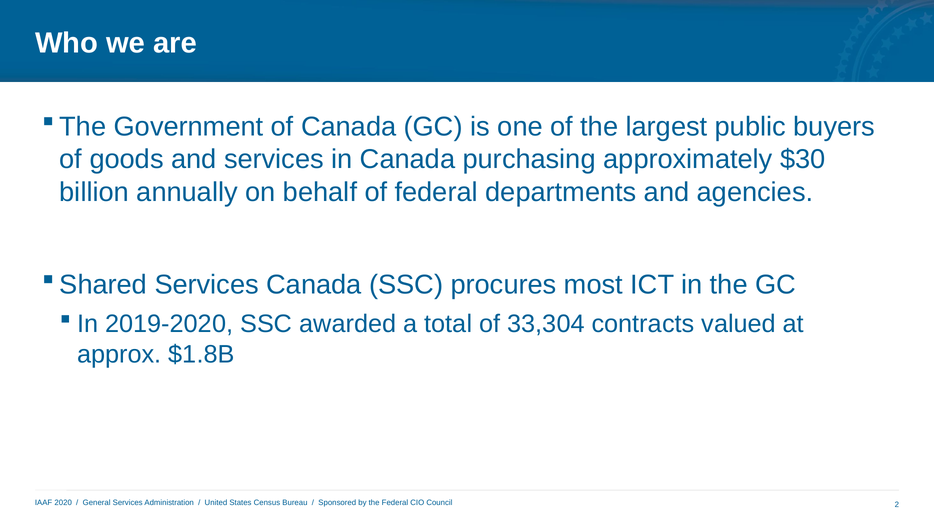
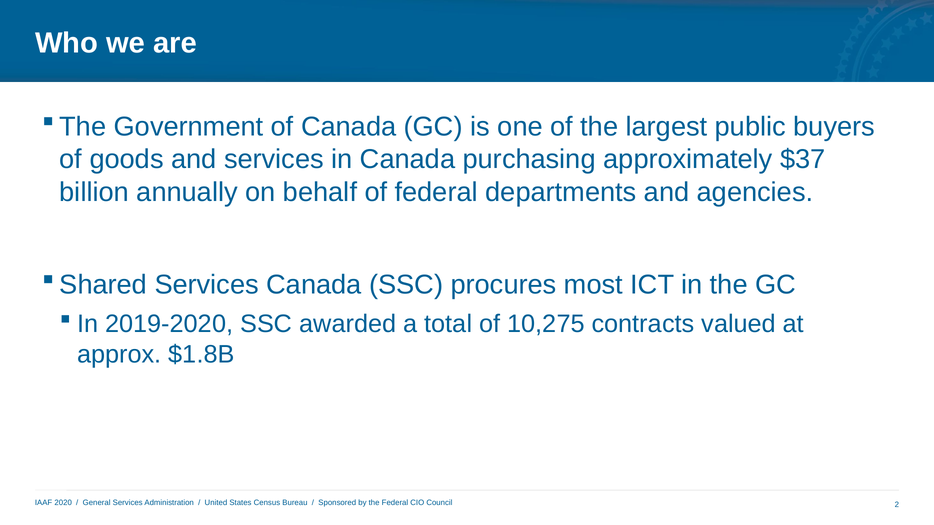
$30: $30 -> $37 (803, 159)
33,304: 33,304 -> 10,275 (546, 324)
